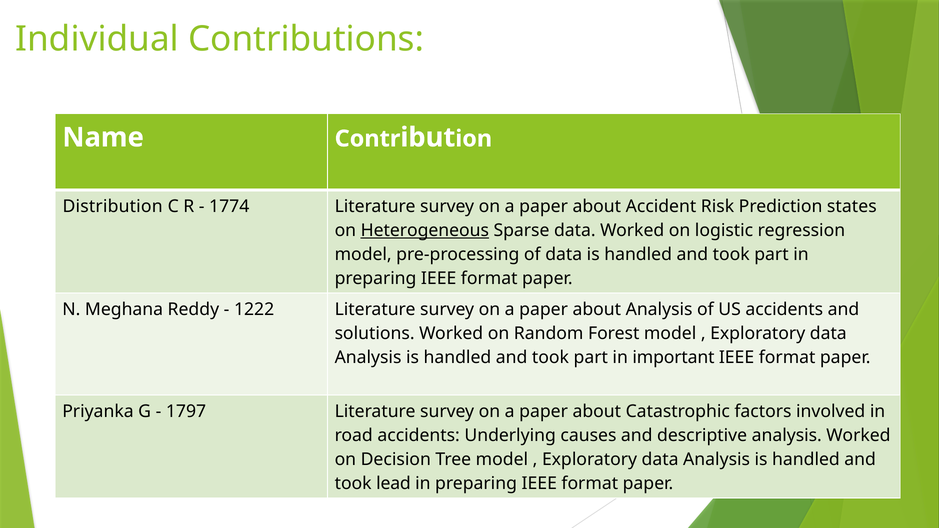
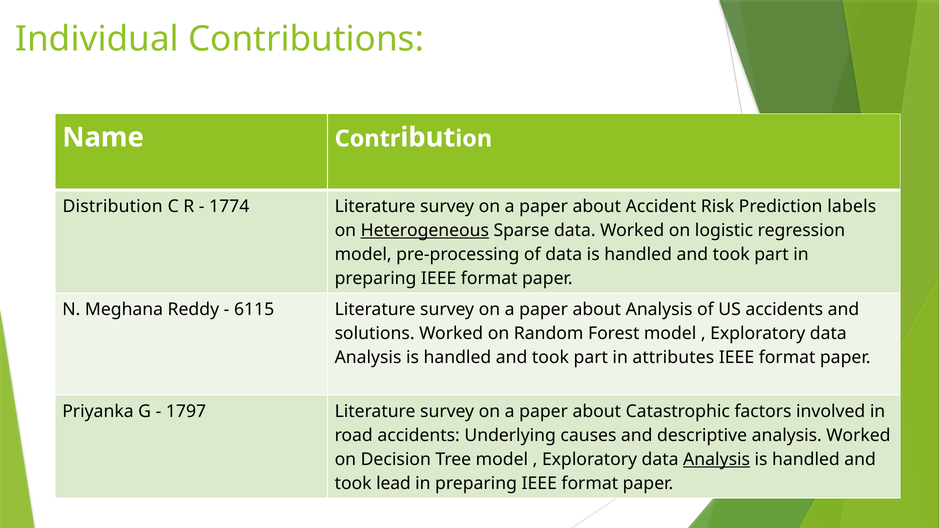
states: states -> labels (852, 207)
1222: 1222 -> 6115 (254, 309)
important: important -> attributes (673, 357)
Analysis underline: none -> present (717, 460)
